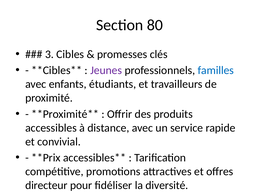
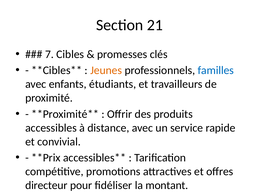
80: 80 -> 21 (155, 25)
3: 3 -> 7 (49, 54)
Jeunes colour: purple -> orange (106, 70)
diversité: diversité -> montant (167, 186)
